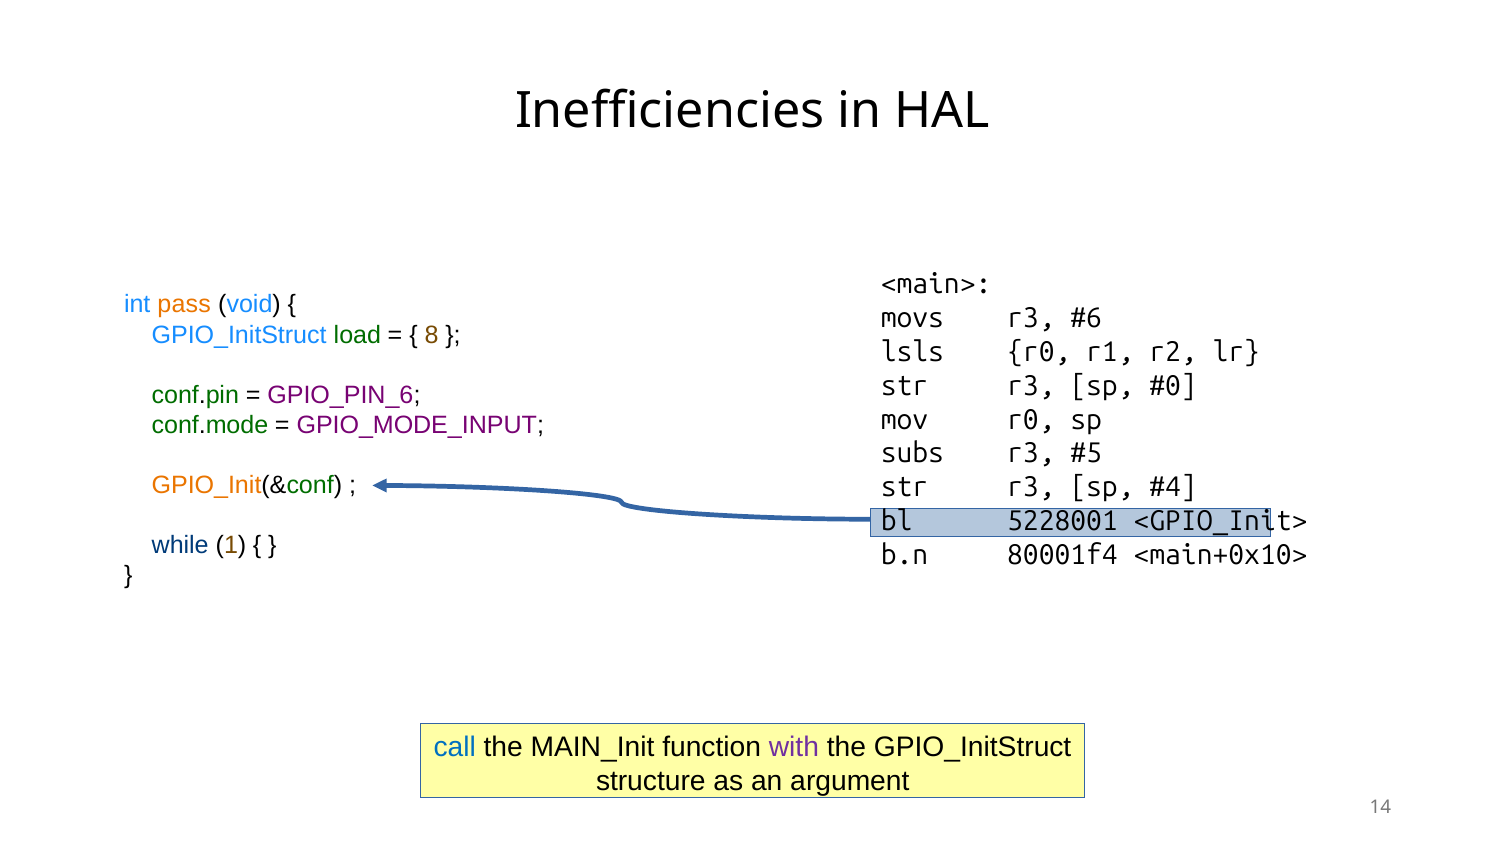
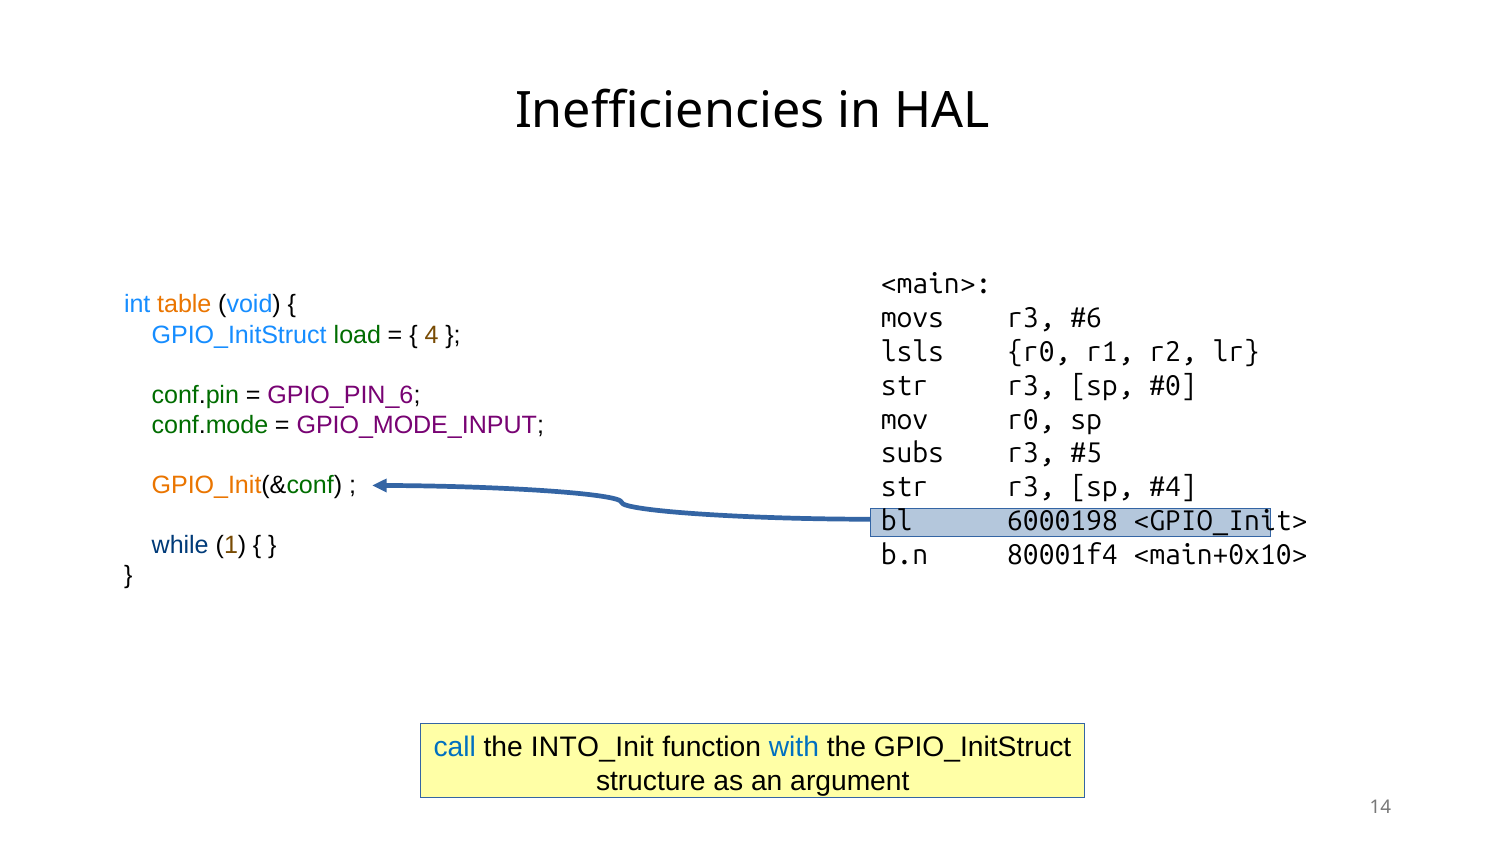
pass: pass -> table (184, 305)
8: 8 -> 4 (432, 335)
5228001: 5228001 -> 6000198 (1063, 521)
MAIN_Init: MAIN_Init -> INTO_Init (592, 748)
with colour: purple -> blue (794, 748)
